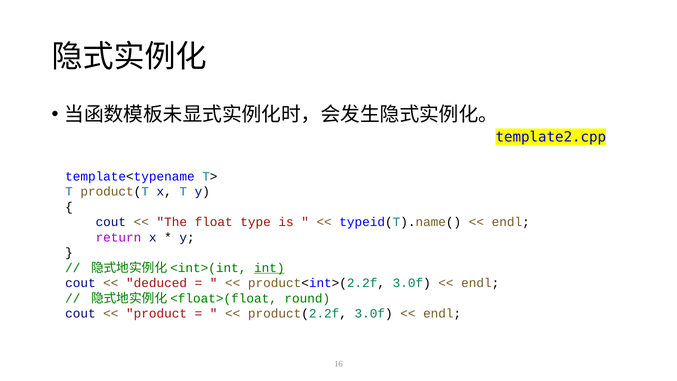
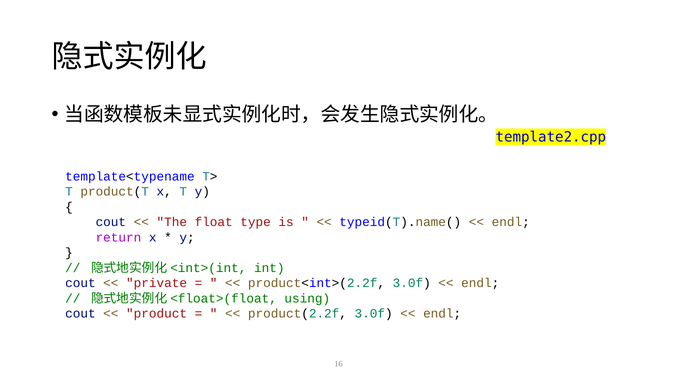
int underline: present -> none (269, 268)
deduced: deduced -> private (157, 283)
round: round -> using (307, 298)
